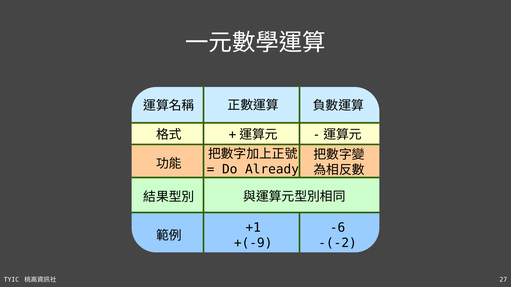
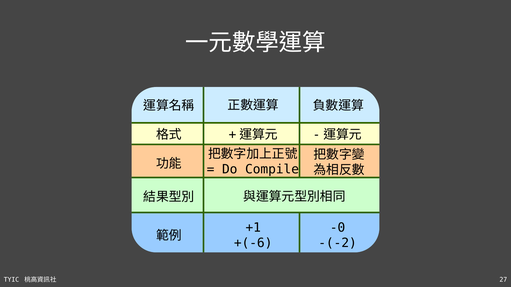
Already: Already -> Compile (272, 169)
-6: -6 -> -0 (338, 228)
+(-9: +(-9 -> +(-6 (253, 243)
